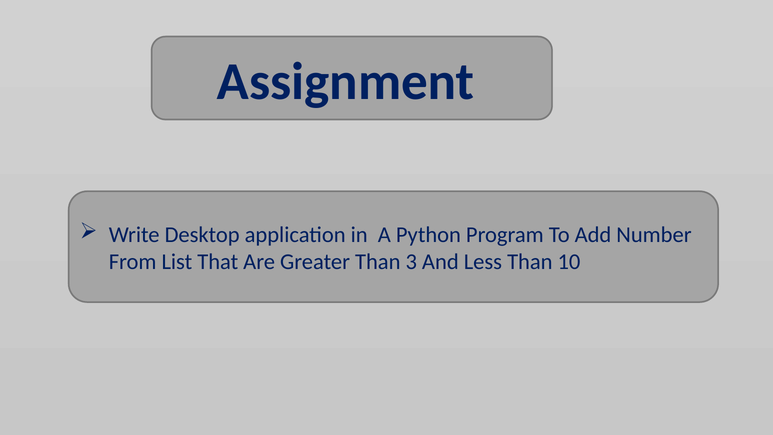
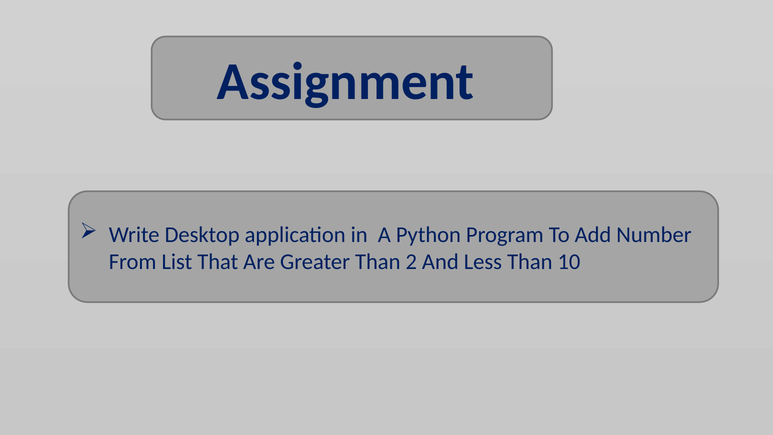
3: 3 -> 2 (411, 262)
